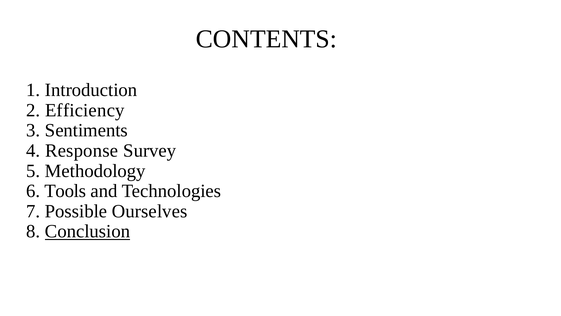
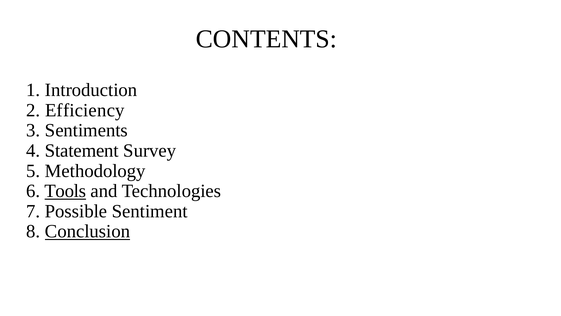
Response: Response -> Statement (82, 150)
Tools underline: none -> present (65, 191)
Ourselves: Ourselves -> Sentiment (150, 211)
